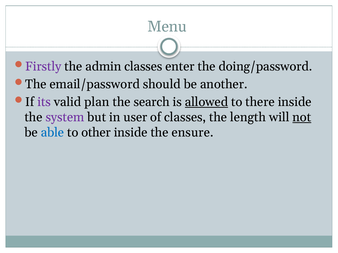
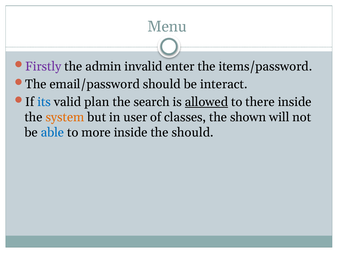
admin classes: classes -> invalid (143, 67)
doing/password: doing/password -> items/password (265, 67)
another: another -> interact (224, 84)
its colour: purple -> blue (44, 102)
system colour: purple -> orange (65, 117)
length: length -> shown (248, 117)
not underline: present -> none (302, 117)
other: other -> more (96, 133)
the ensure: ensure -> should (193, 133)
